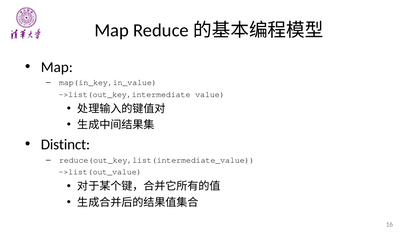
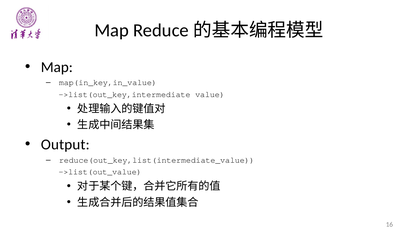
Distinct: Distinct -> Output (65, 145)
